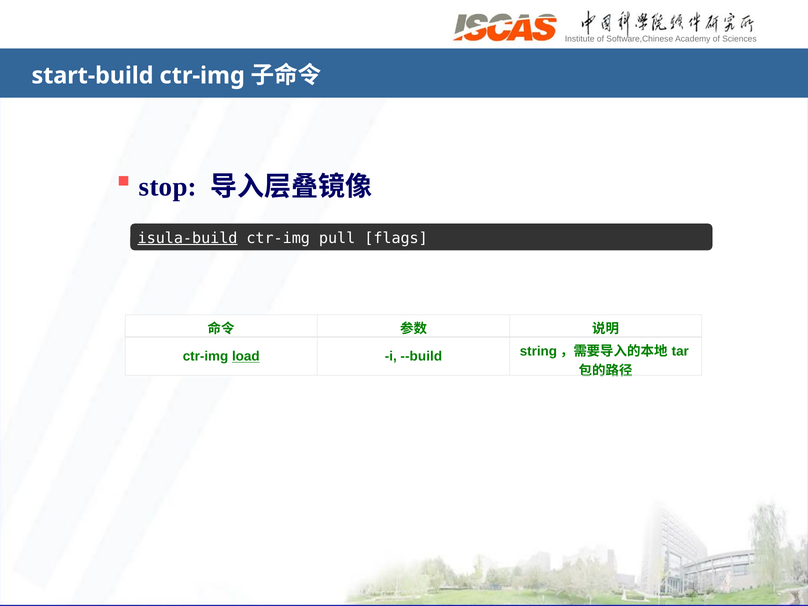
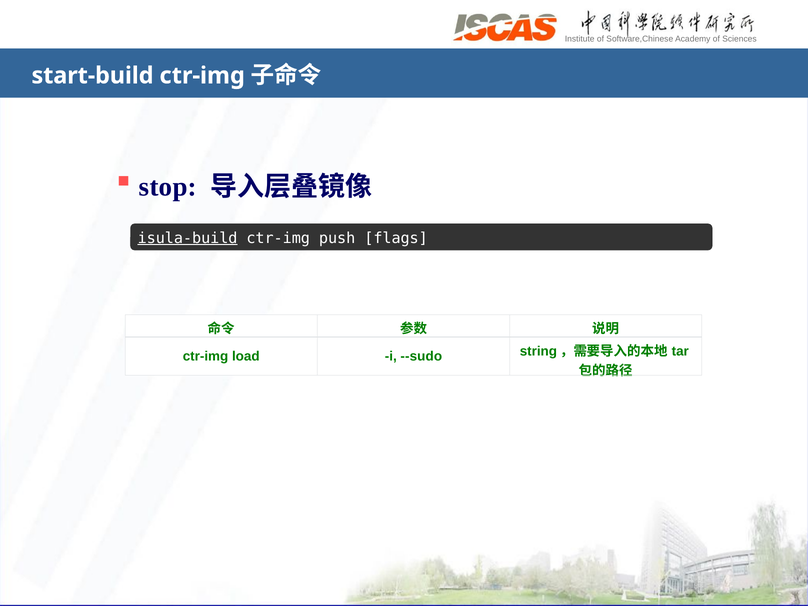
pull: pull -> push (337, 238)
load underline: present -> none (246, 356)
--build: --build -> --sudo (421, 356)
